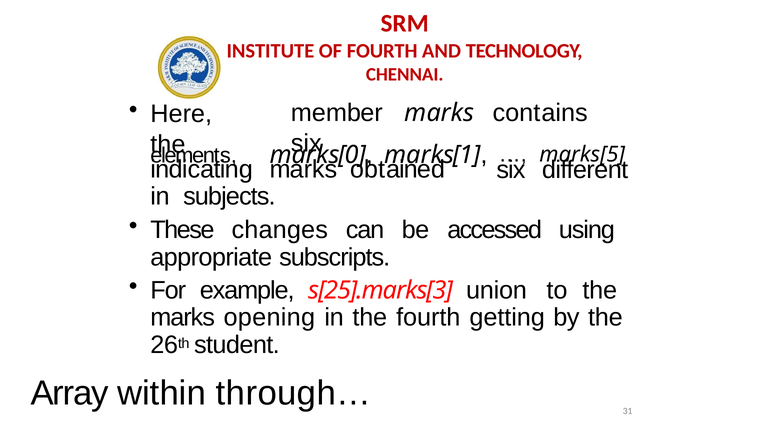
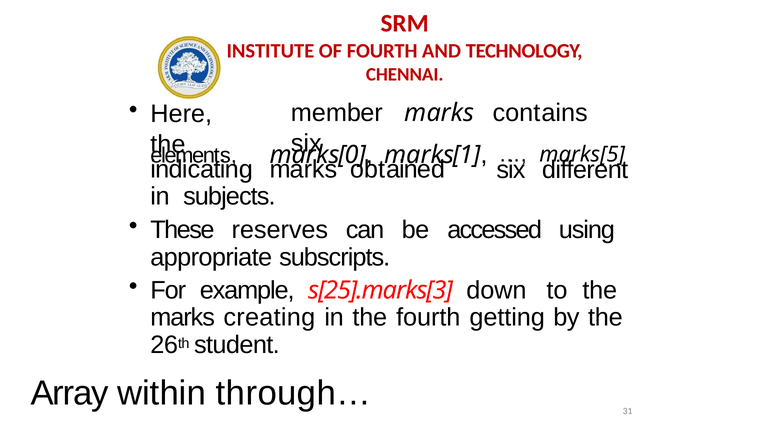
changes: changes -> reserves (280, 230)
union: union -> down (496, 290)
opening: opening -> creating (269, 317)
